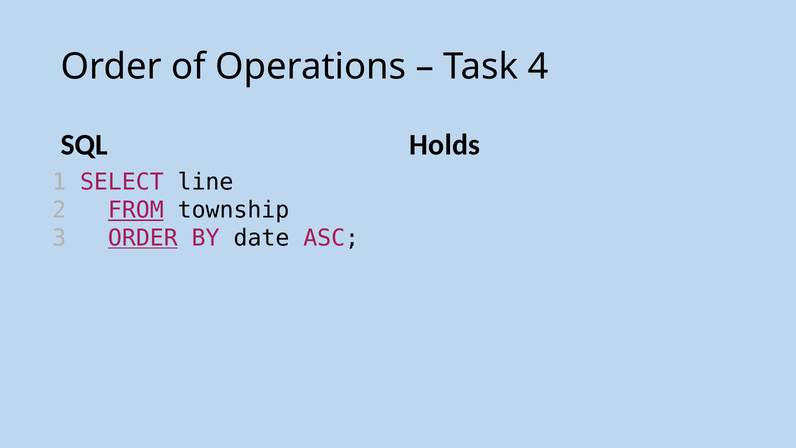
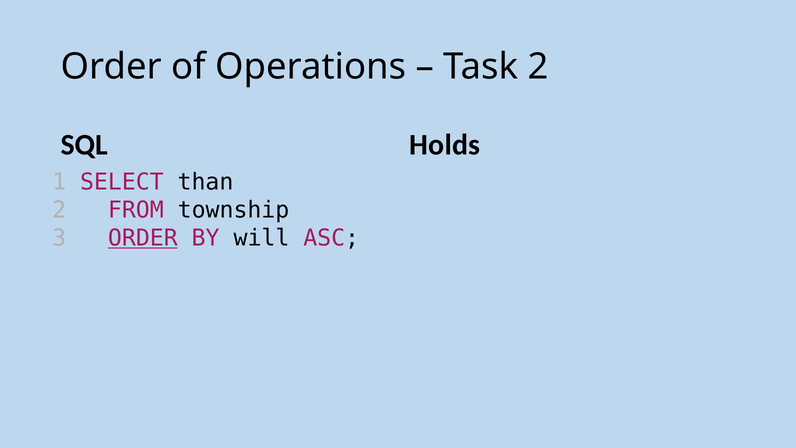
Task 4: 4 -> 2 (538, 67)
line: line -> than (206, 182)
FROM underline: present -> none (136, 210)
date: date -> will (261, 238)
